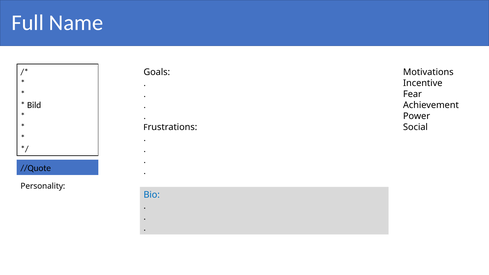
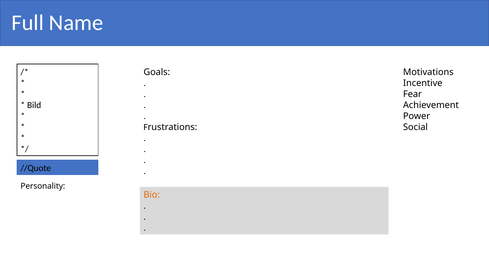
Bio colour: blue -> orange (152, 195)
